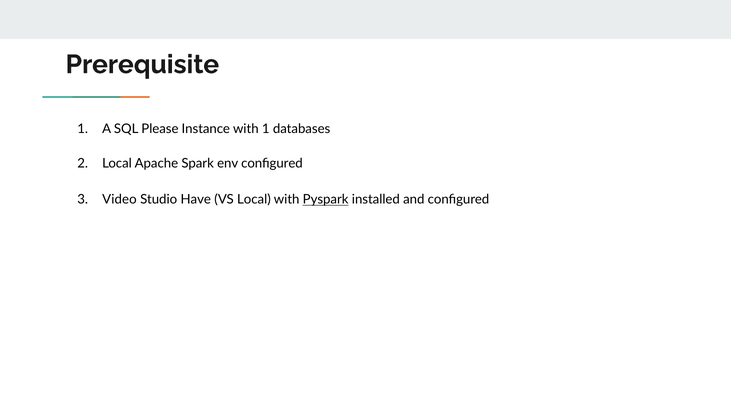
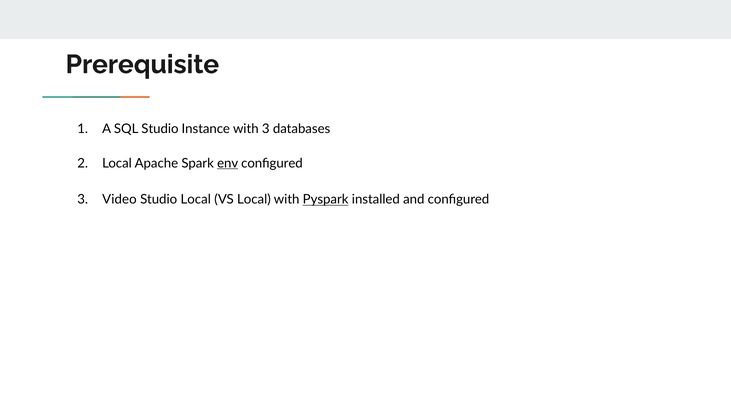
SQL Please: Please -> Studio (160, 129)
with 1: 1 -> 3 (266, 129)
env underline: none -> present (228, 163)
Studio Have: Have -> Local (196, 200)
